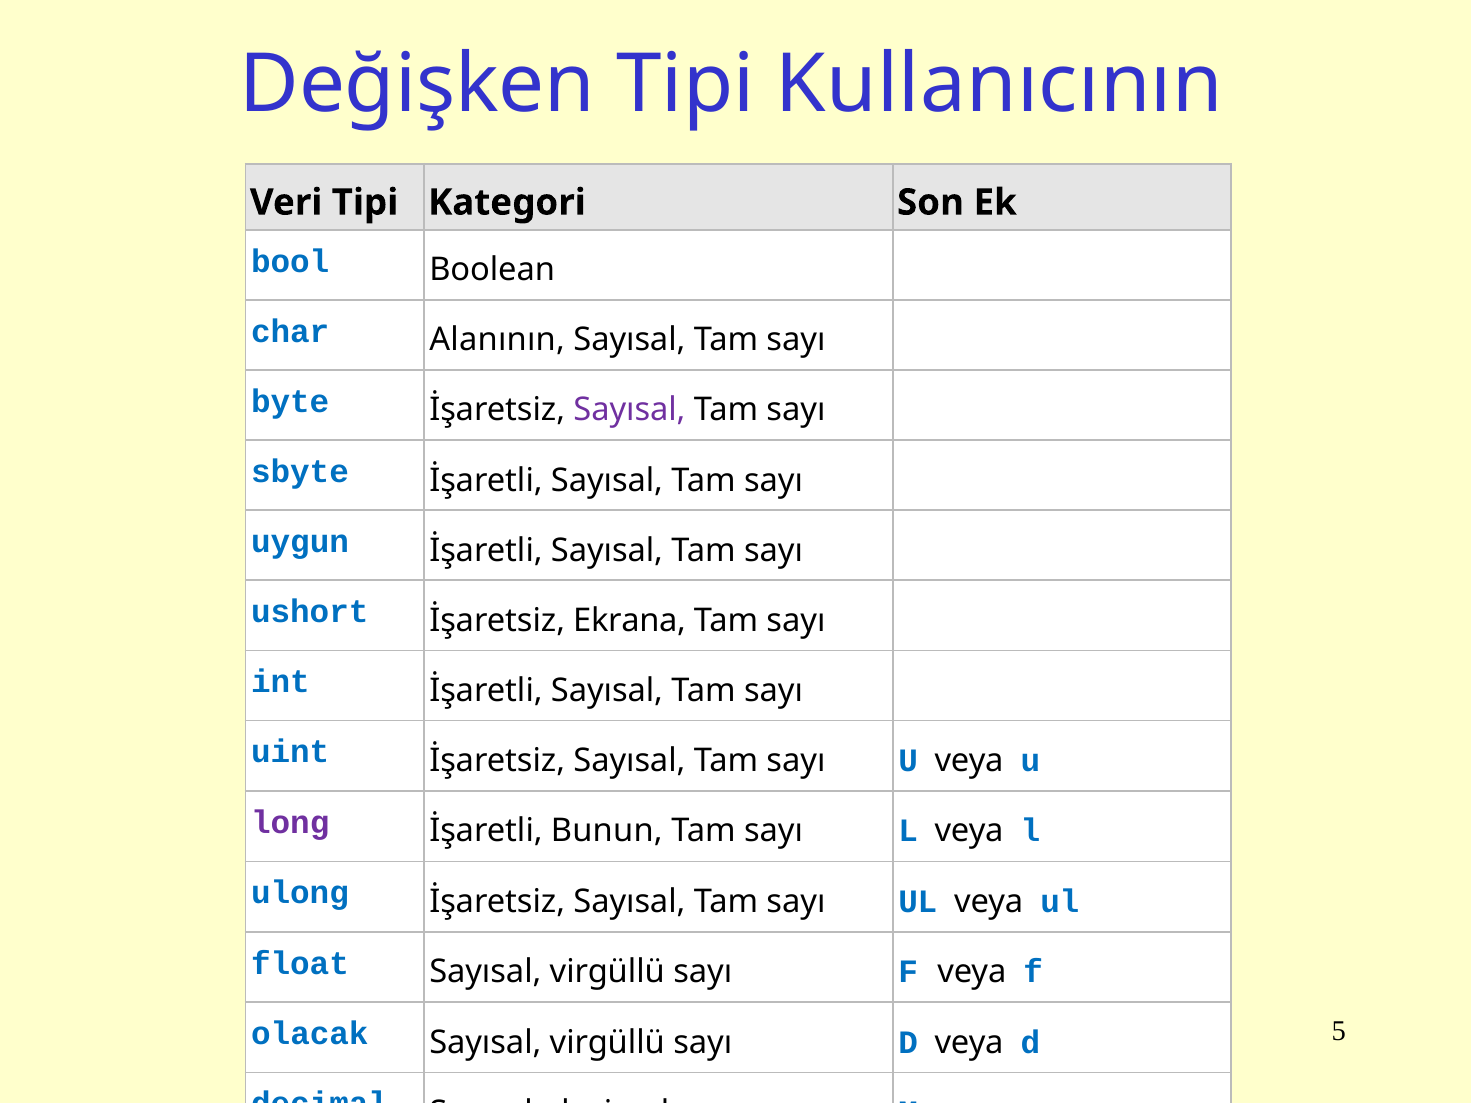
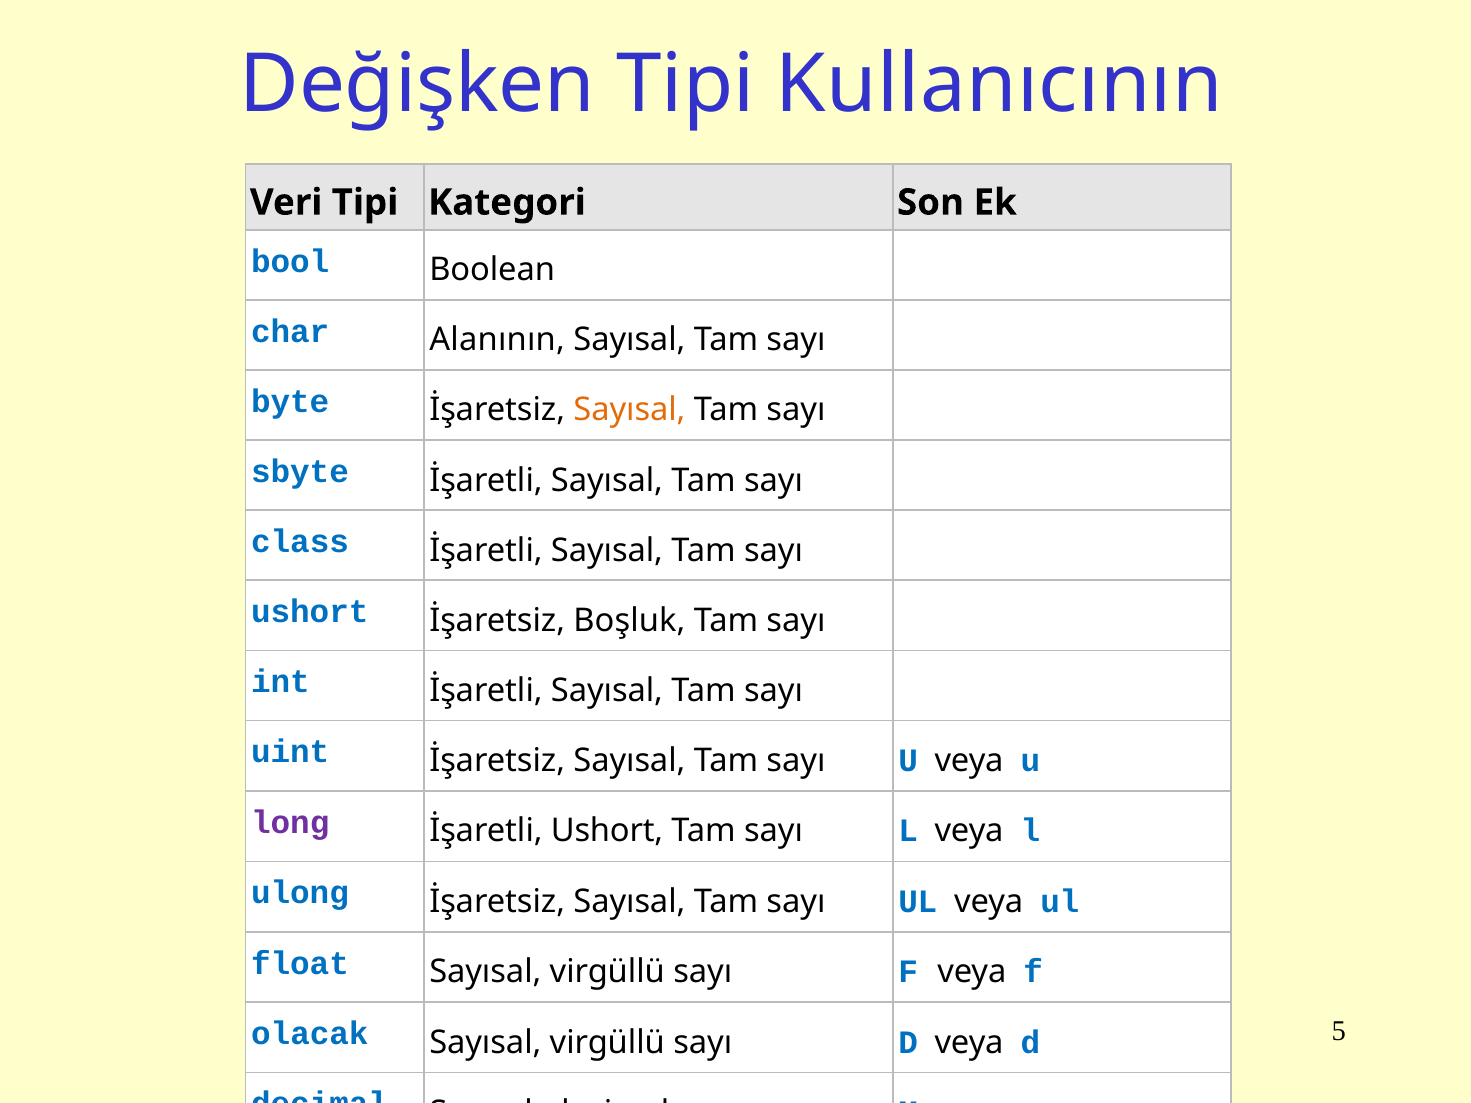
Sayısal colour: purple -> orange (629, 410)
uygun: uygun -> class (300, 542)
Ekrana: Ekrana -> Boşluk (629, 621)
İşaretli Bunun: Bunun -> Ushort (607, 831)
